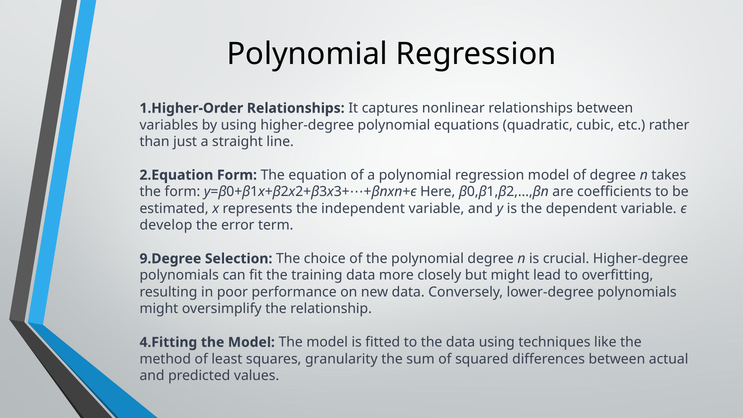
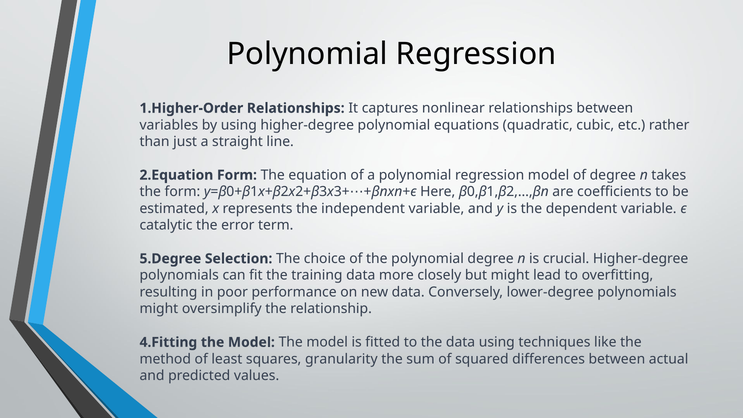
develop: develop -> catalytic (166, 225)
9.Degree: 9.Degree -> 5.Degree (170, 259)
